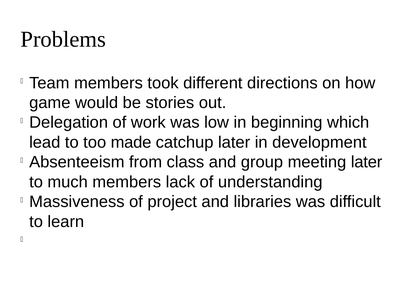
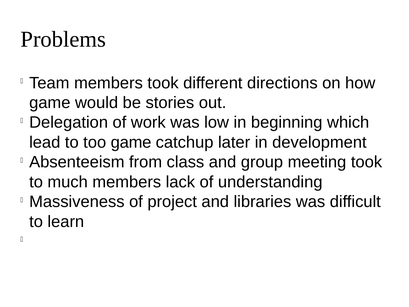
too made: made -> game (131, 142)
meeting later: later -> took (367, 162)
